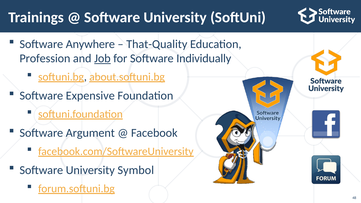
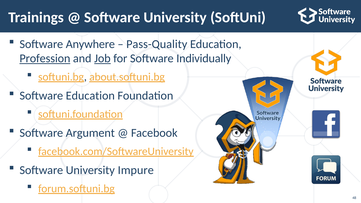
That-Quality: That-Quality -> Pass-Quality (157, 44)
Profession underline: none -> present (45, 59)
Software Expensive: Expensive -> Education (90, 96)
Symbol: Symbol -> Impure (136, 170)
